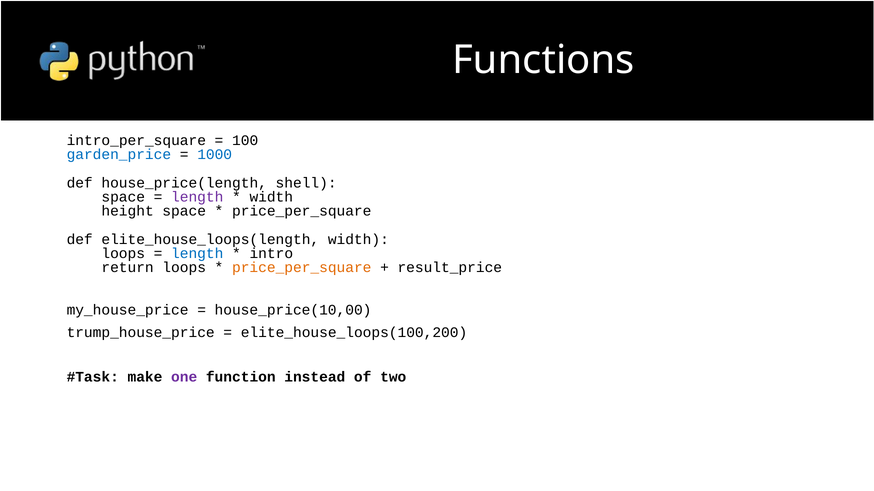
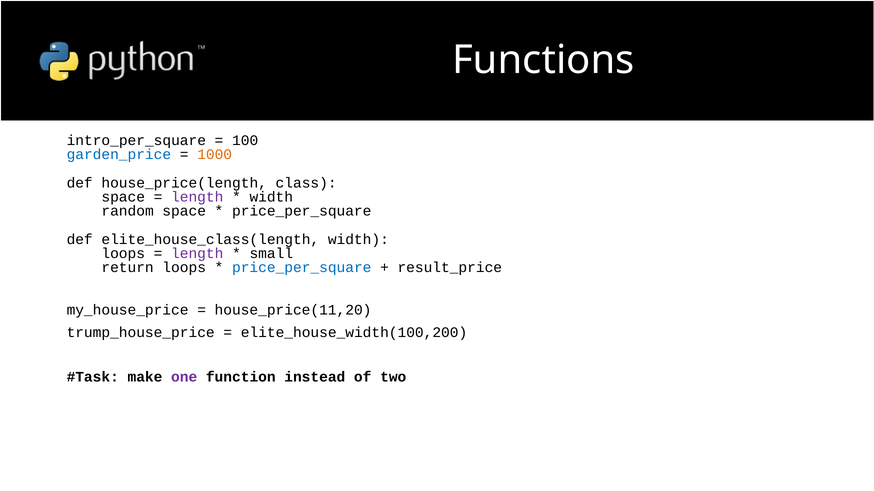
1000 colour: blue -> orange (215, 155)
shell: shell -> class (306, 183)
height: height -> random (128, 211)
elite_house_loops(length: elite_house_loops(length -> elite_house_class(length (210, 240)
length colour: blue -> purple (197, 254)
intro: intro -> small (271, 254)
price_per_square colour: orange -> blue (302, 268)
house_price(10,00: house_price(10,00 -> house_price(11,20 (293, 310)
elite_house_loops(100,200: elite_house_loops(100,200 -> elite_house_width(100,200 (354, 333)
